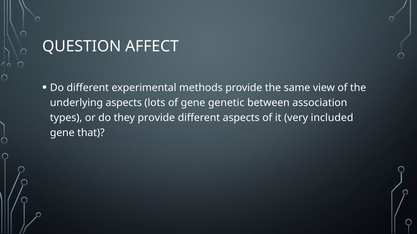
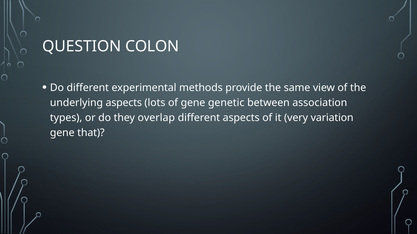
AFFECT: AFFECT -> COLON (152, 46)
they provide: provide -> overlap (156, 118)
included: included -> variation (332, 118)
